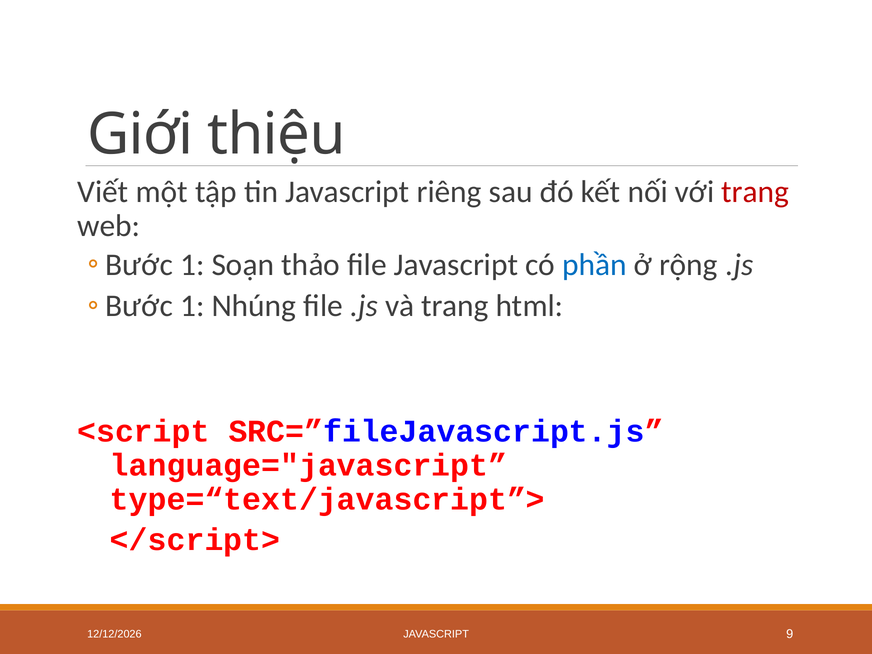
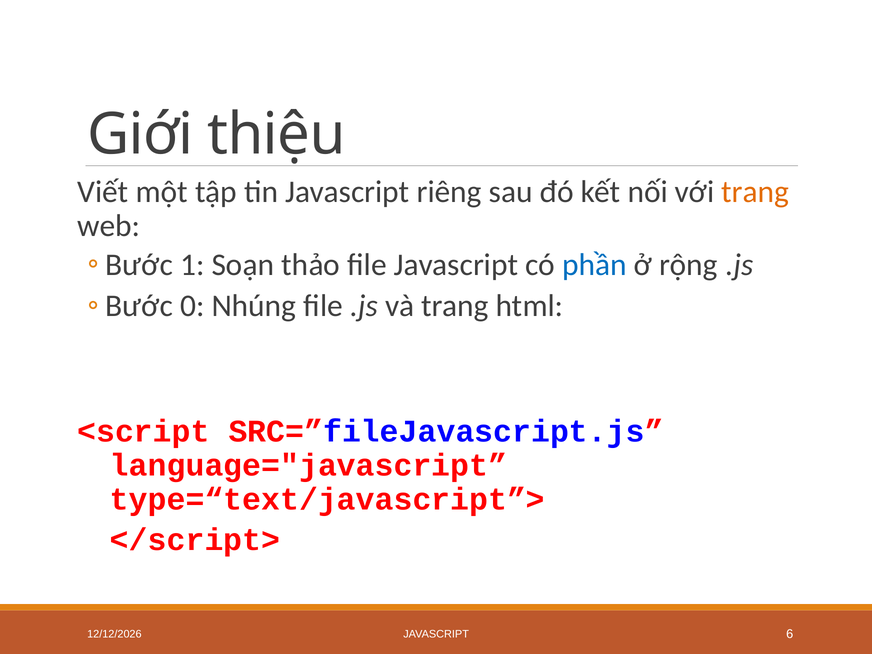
trang colour: red -> orange (755, 192)
1: 1 -> 0 (192, 306)
9: 9 -> 6 (790, 634)
